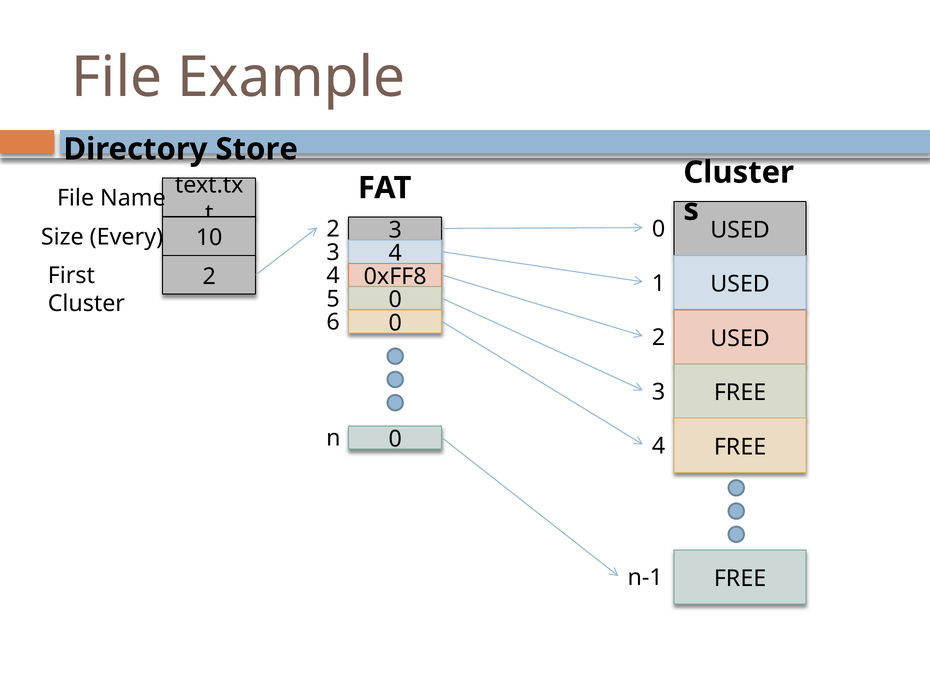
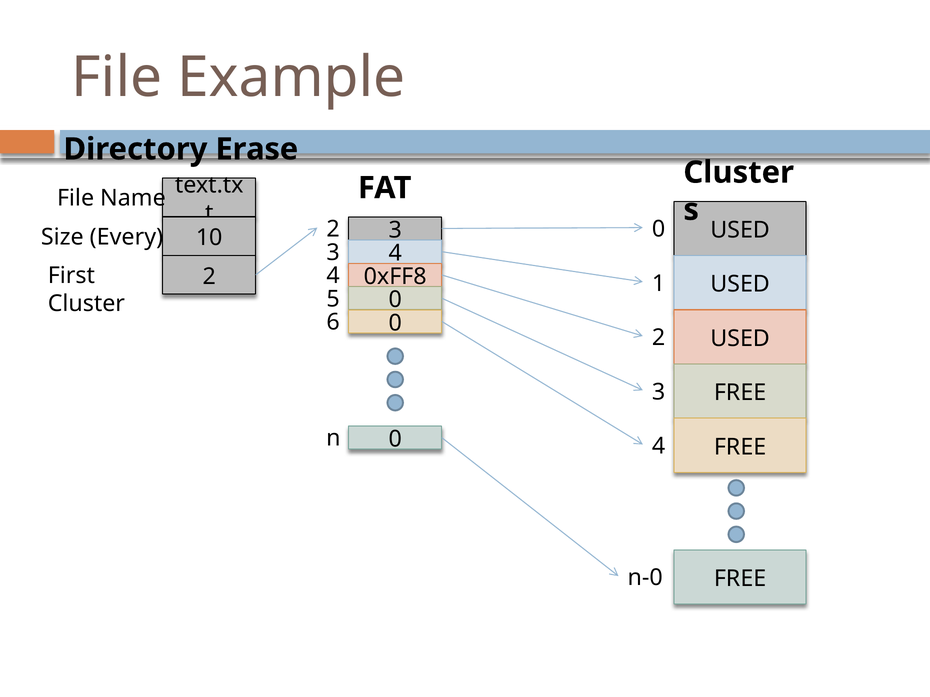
Store: Store -> Erase (257, 149)
n-1: n-1 -> n-0 (645, 578)
